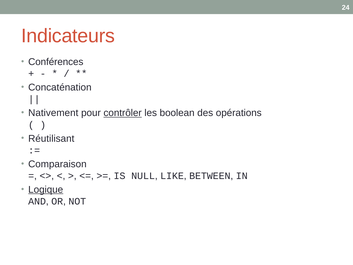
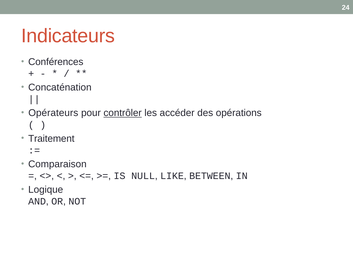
Nativement: Nativement -> Opérateurs (53, 113)
boolean: boolean -> accéder (177, 113)
Réutilisant: Réutilisant -> Traitement (51, 138)
Logique underline: present -> none (46, 189)
